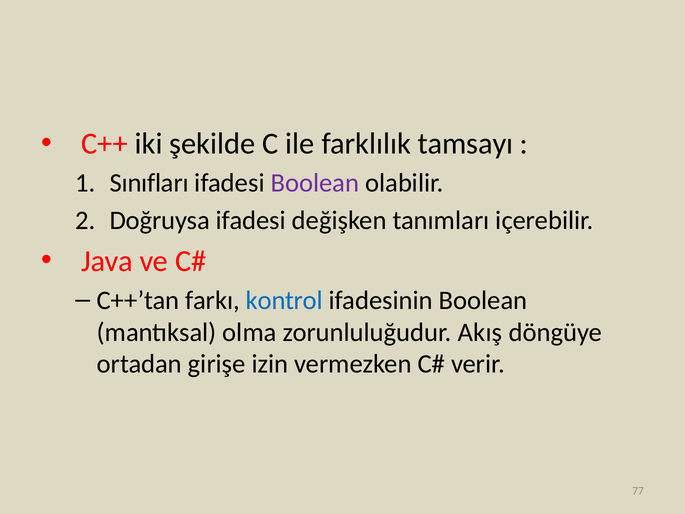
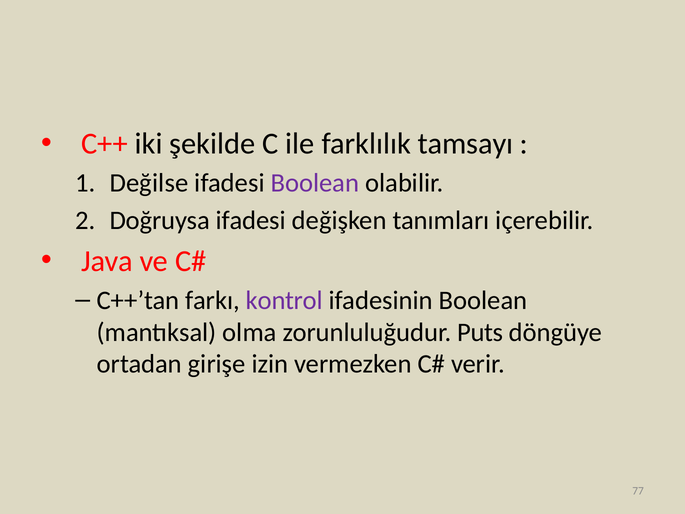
Sınıfları: Sınıfları -> Değilse (149, 183)
kontrol colour: blue -> purple (284, 300)
Akış: Akış -> Puts (480, 332)
